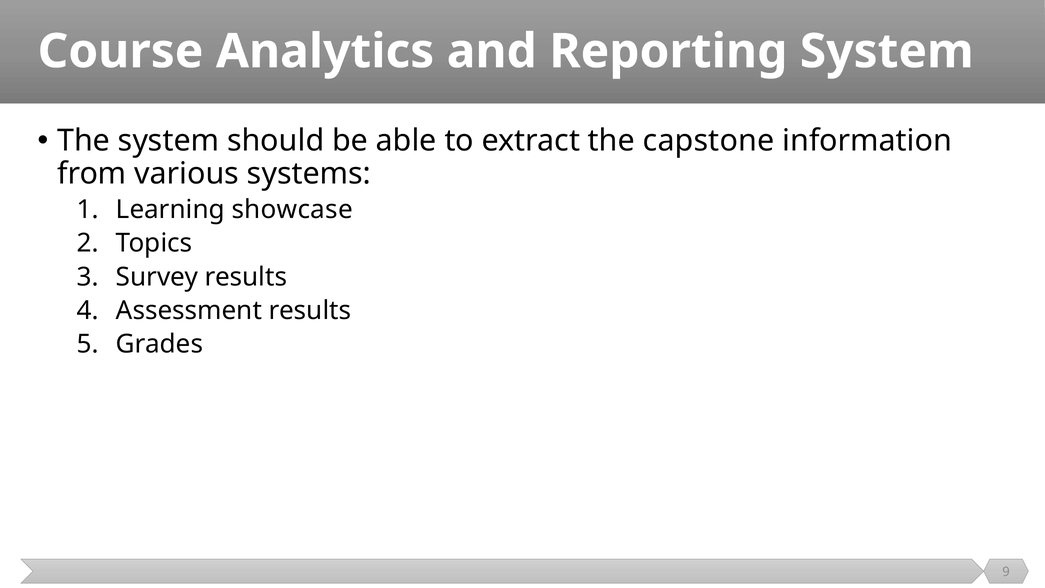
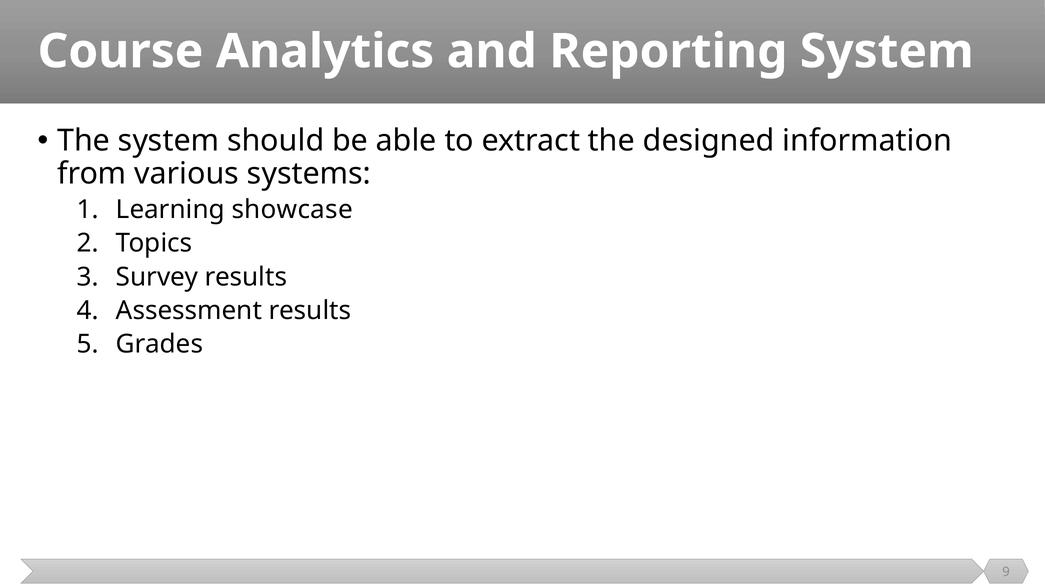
capstone: capstone -> designed (709, 141)
